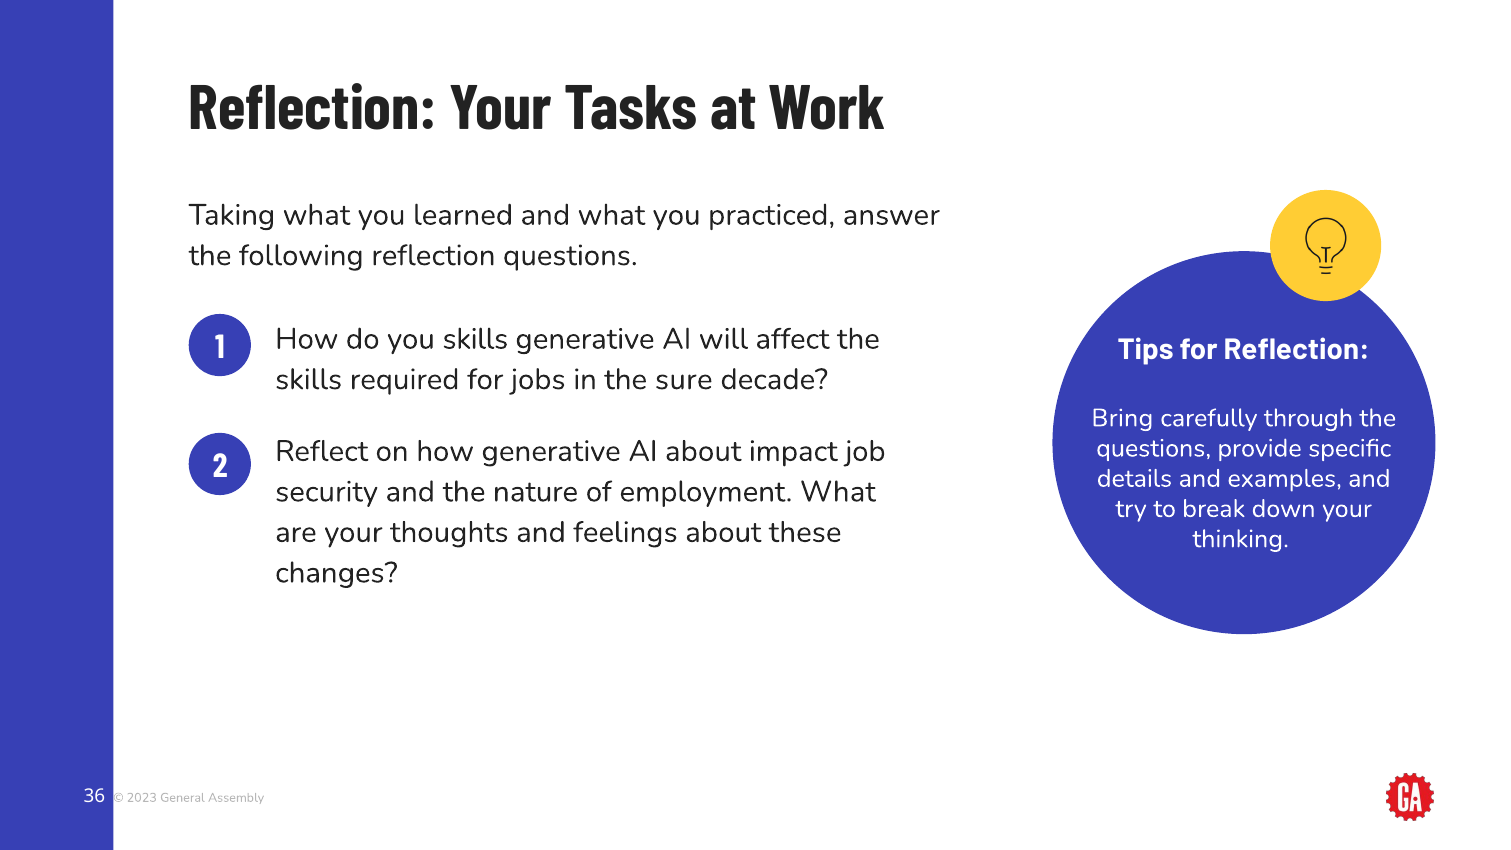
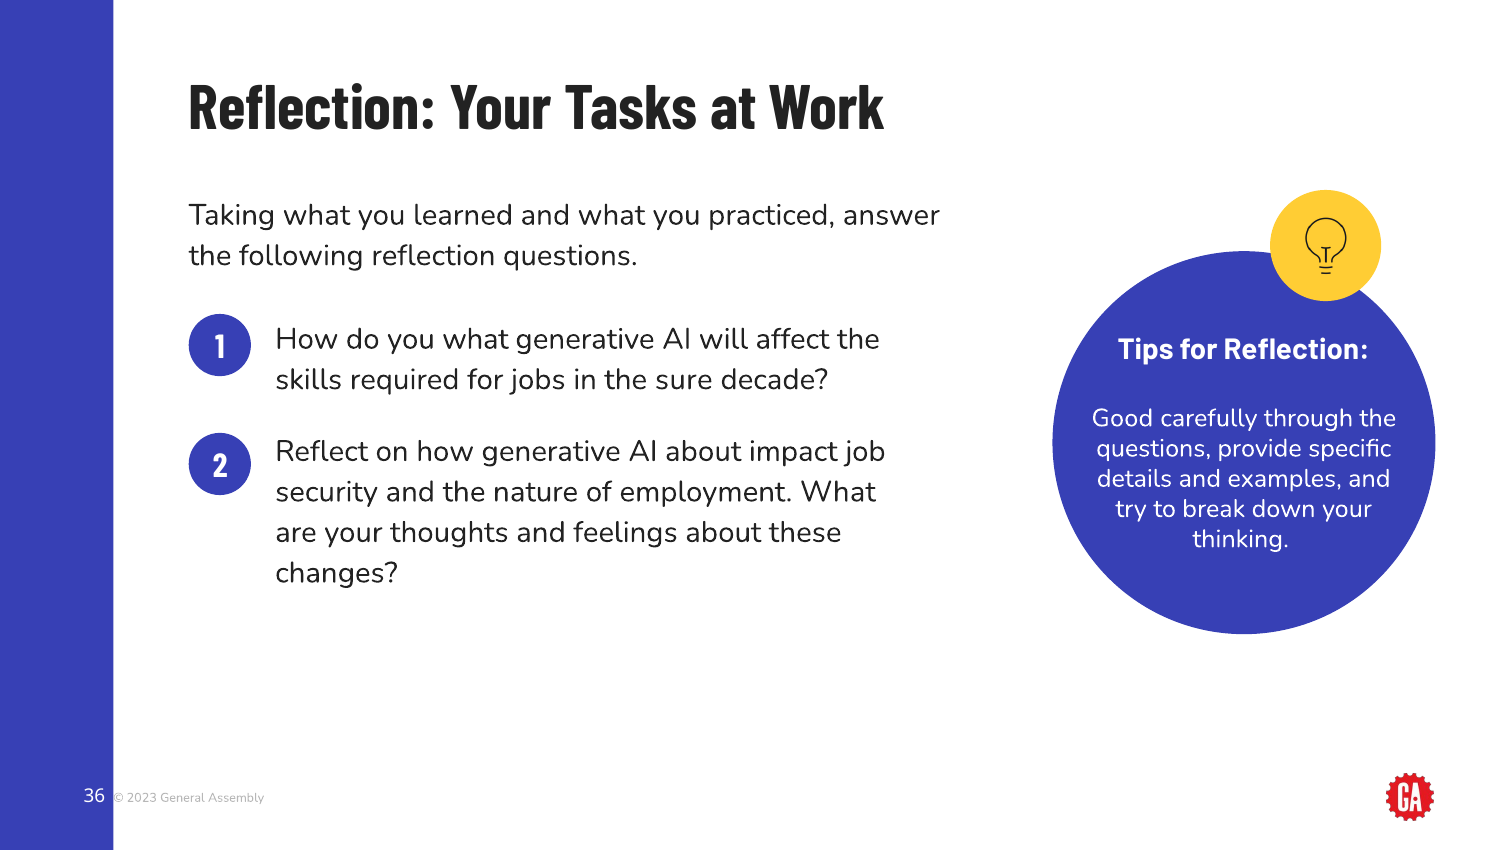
you skills: skills -> what (475, 339)
Bring: Bring -> Good (1122, 418)
